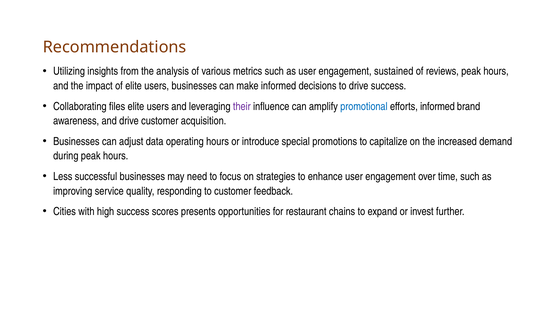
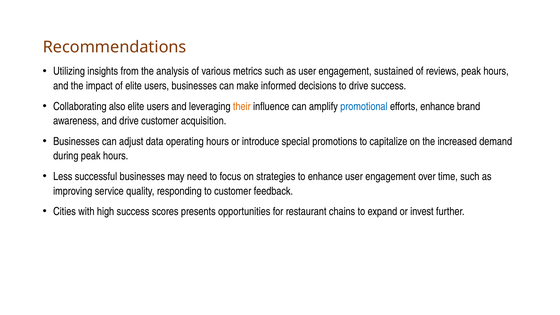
files: files -> also (117, 106)
their colour: purple -> orange (242, 106)
efforts informed: informed -> enhance (437, 106)
